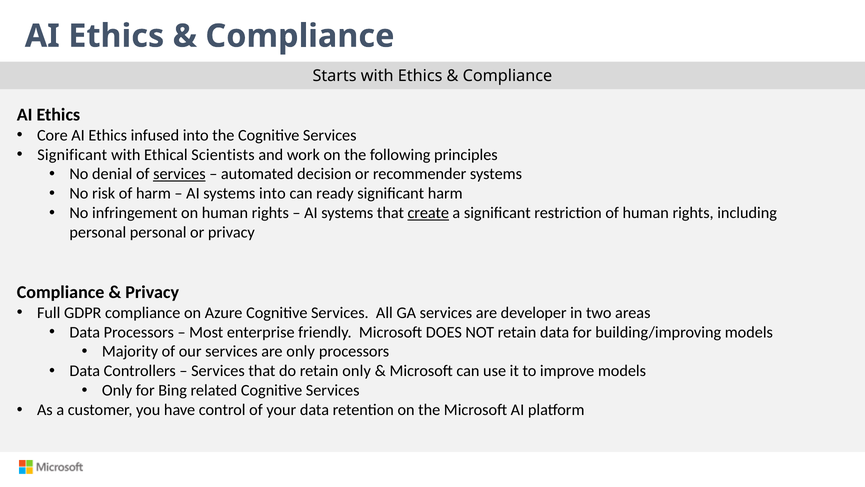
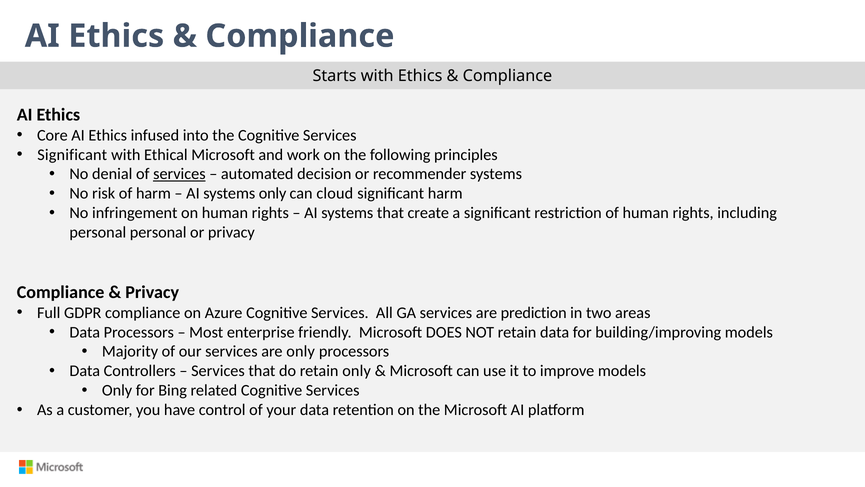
Ethical Scientists: Scientists -> Microsoft (223, 155)
systems into: into -> only (273, 193)
ready: ready -> cloud (335, 193)
create underline: present -> none (428, 213)
developer: developer -> prediction (534, 312)
